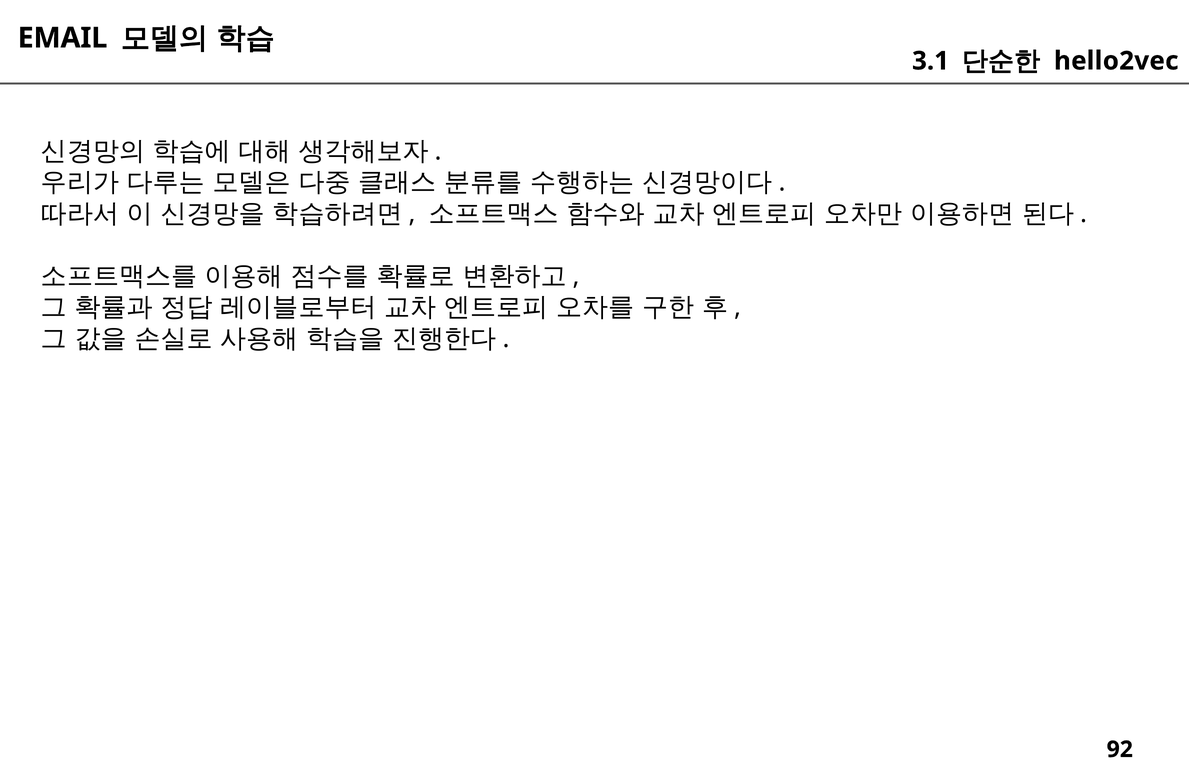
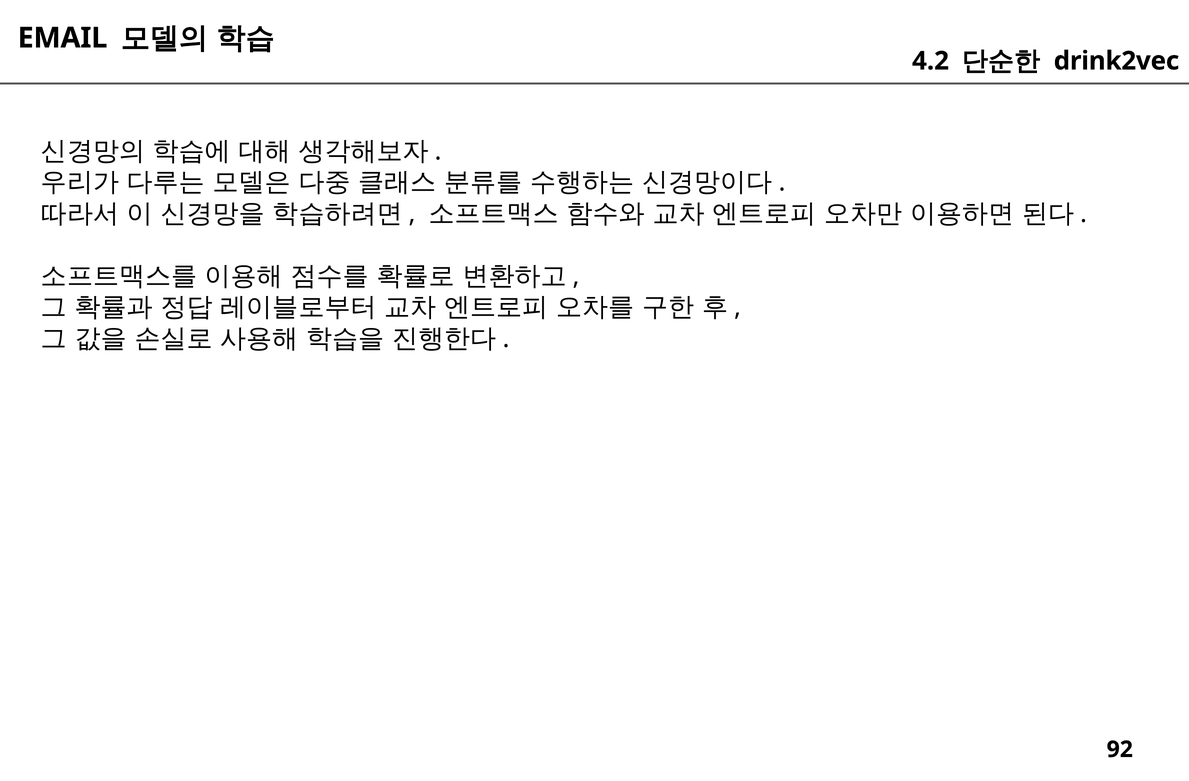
3.1: 3.1 -> 4.2 (931, 61)
hello2vec: hello2vec -> drink2vec (1116, 61)
